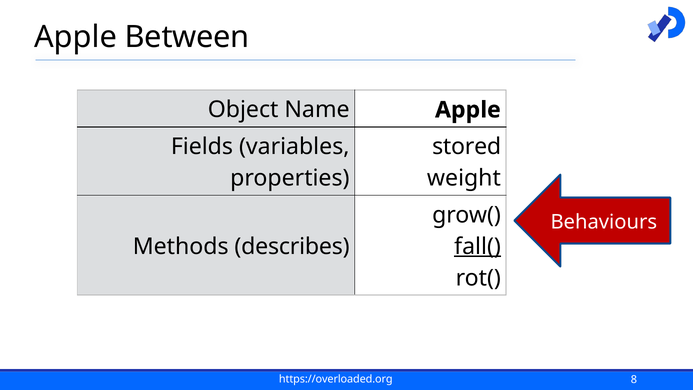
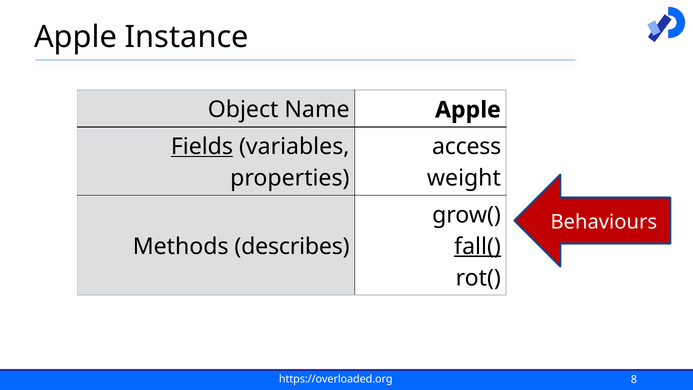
Between: Between -> Instance (187, 37)
Fields underline: none -> present (202, 147)
stored: stored -> access (467, 147)
